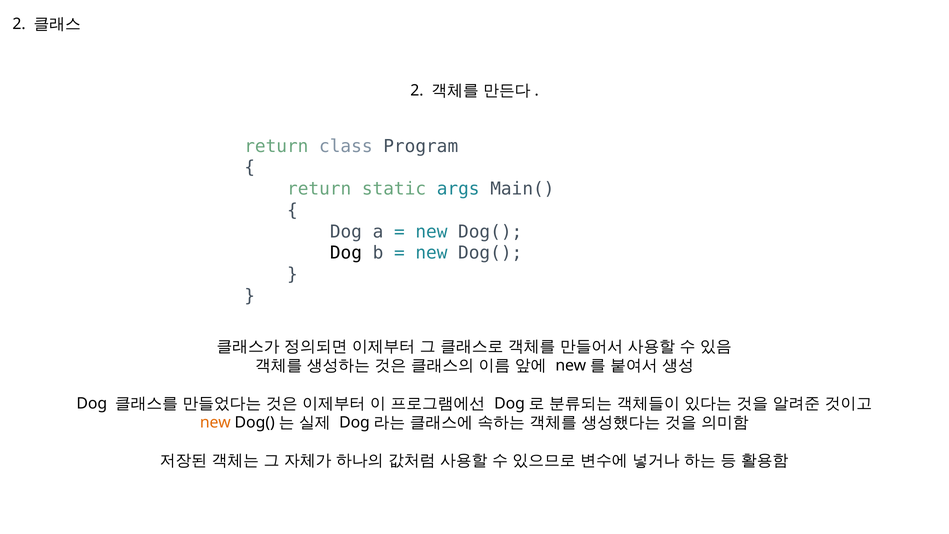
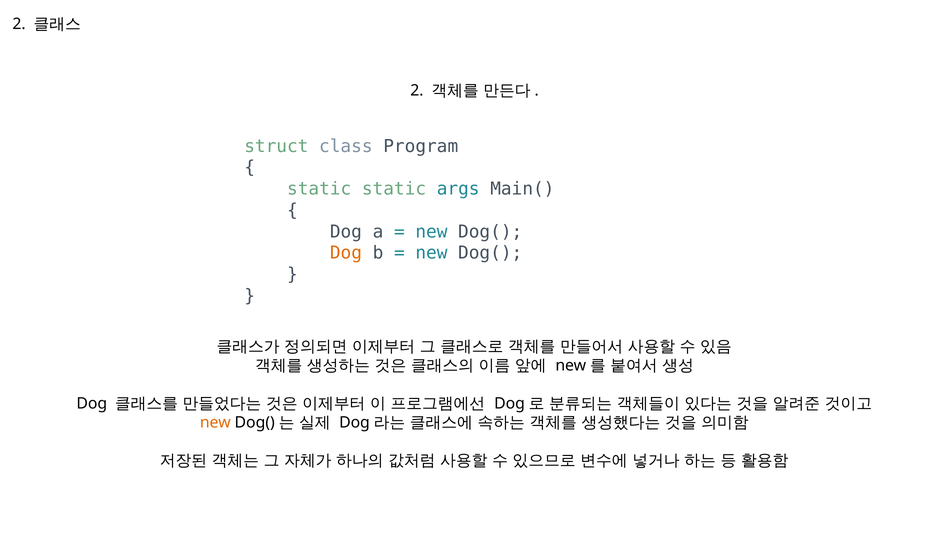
return: return -> struct (276, 146)
return: return -> static (319, 189)
Dog colour: black -> orange (346, 253)
